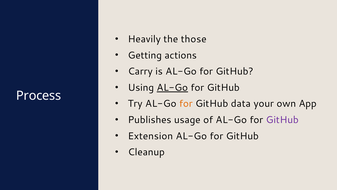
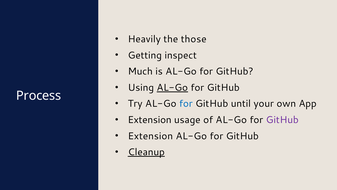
actions: actions -> inspect (181, 55)
Carry: Carry -> Much (140, 71)
for colour: orange -> blue (186, 104)
data: data -> until (241, 104)
Publishes: Publishes -> Extension (150, 120)
Cleanup underline: none -> present (146, 152)
